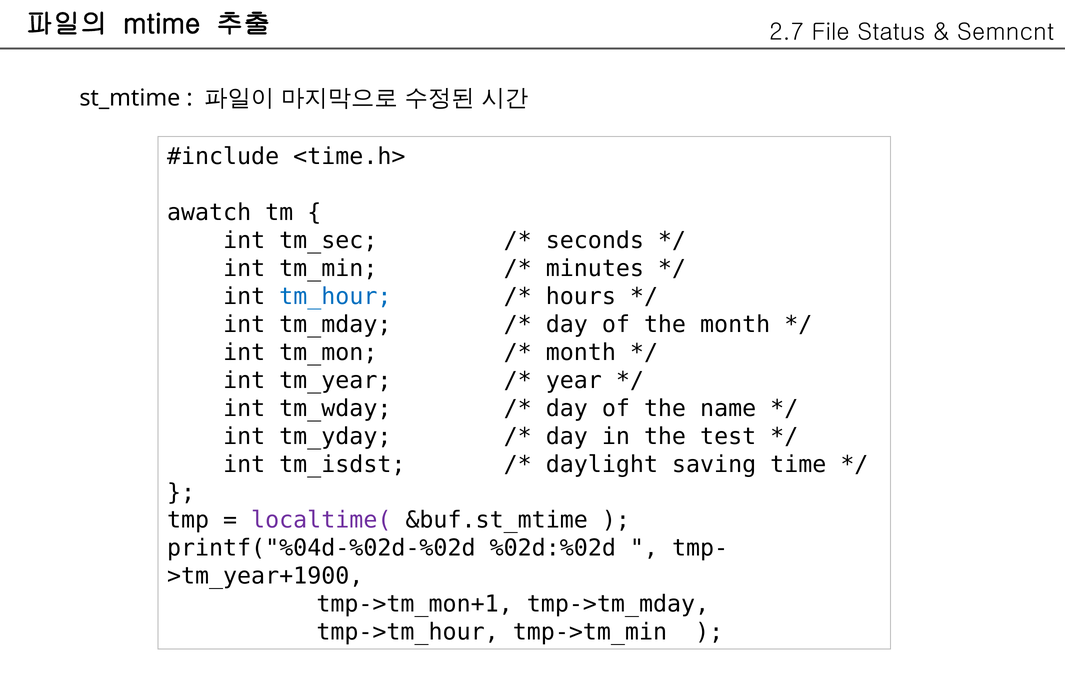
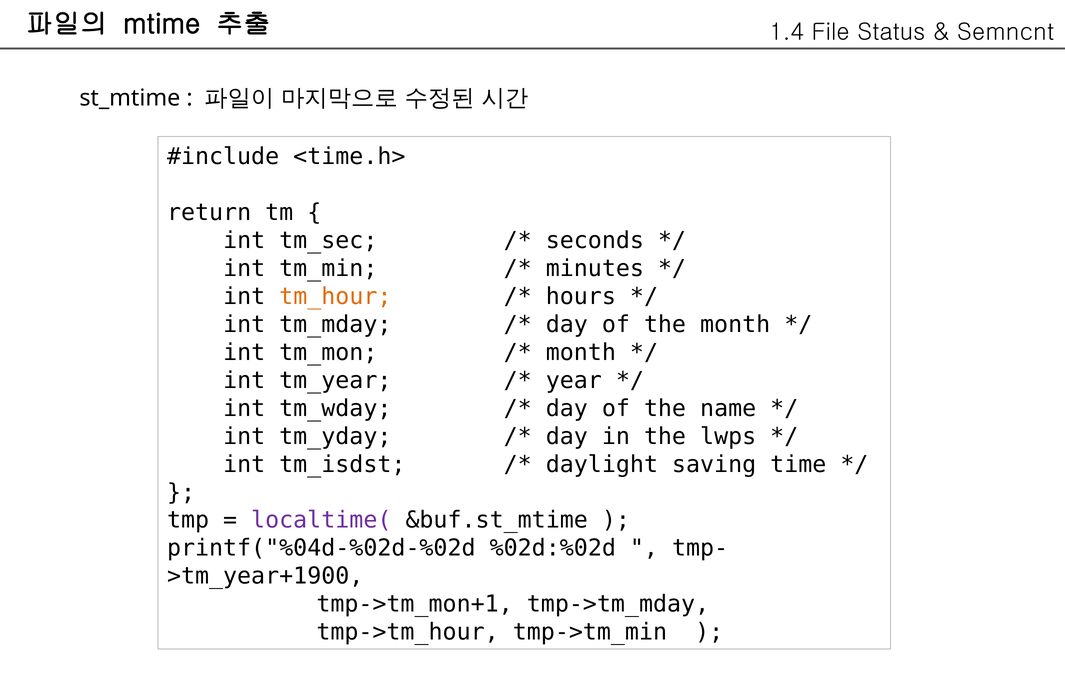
2.7: 2.7 -> 1.4 (787, 32)
awatch: awatch -> return (209, 213)
tm_hour colour: blue -> orange (335, 297)
test: test -> lwps (728, 437)
